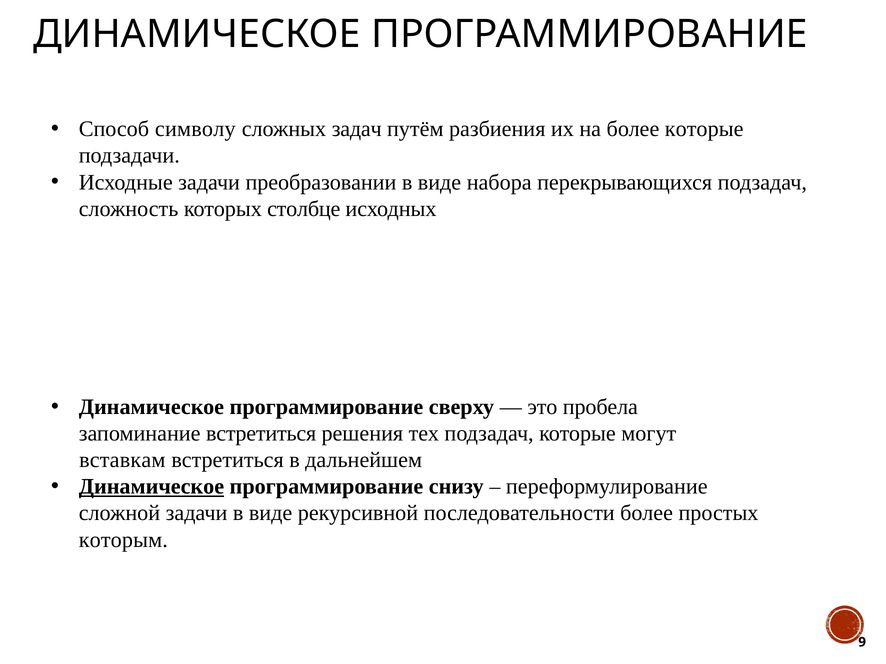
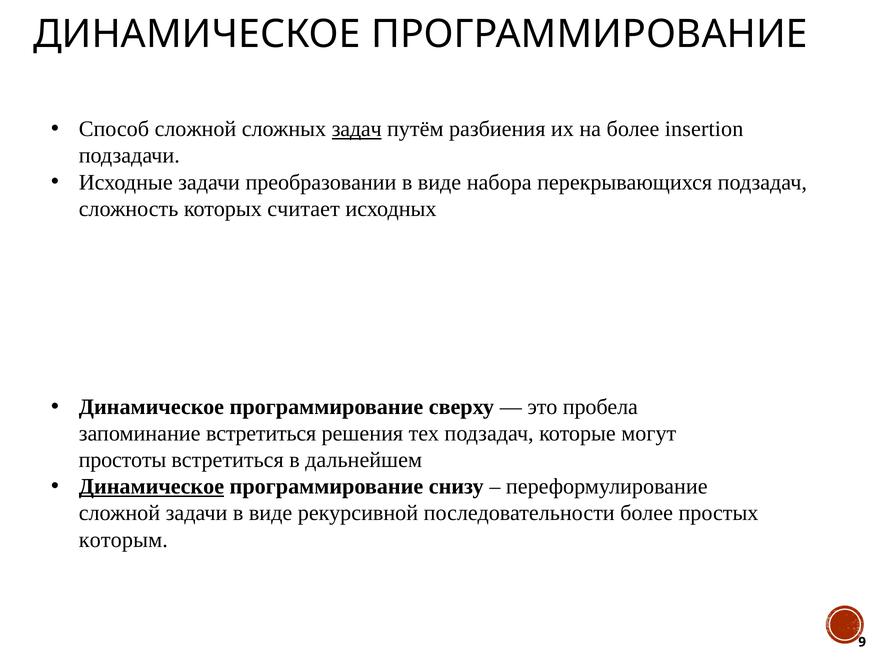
Способ символу: символу -> сложной (195, 129)
задач underline: none -> present (357, 129)
более которые: которые -> insertion (704, 129)
столбце: столбце -> считает (304, 209)
вставкам: вставкам -> простоты (123, 460)
